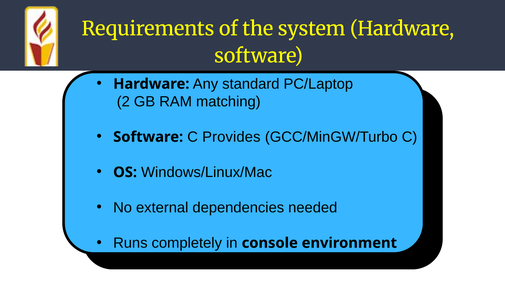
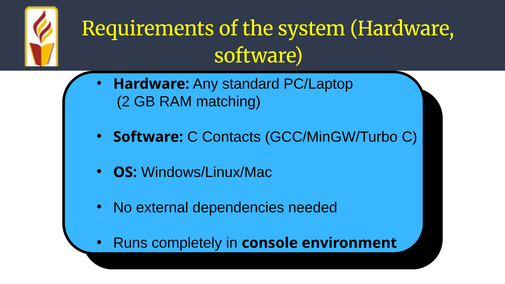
Provides: Provides -> Contacts (231, 137)
